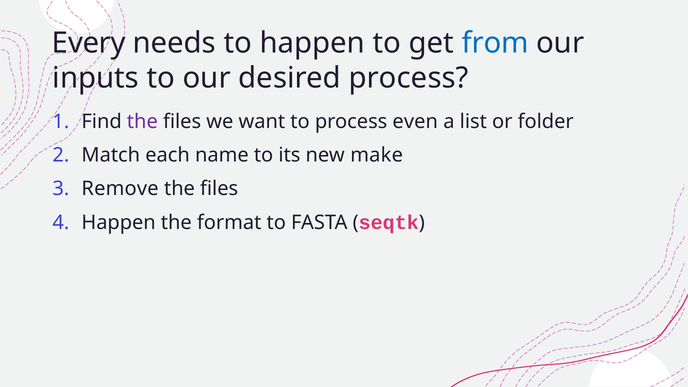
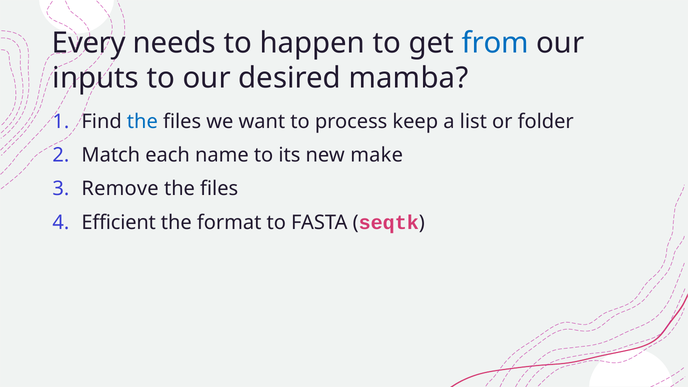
desired process: process -> mamba (408, 78)
the colour: purple -> blue (142, 121)
even: even -> keep (415, 121)
Happen: Happen -> Efficient (119, 222)
